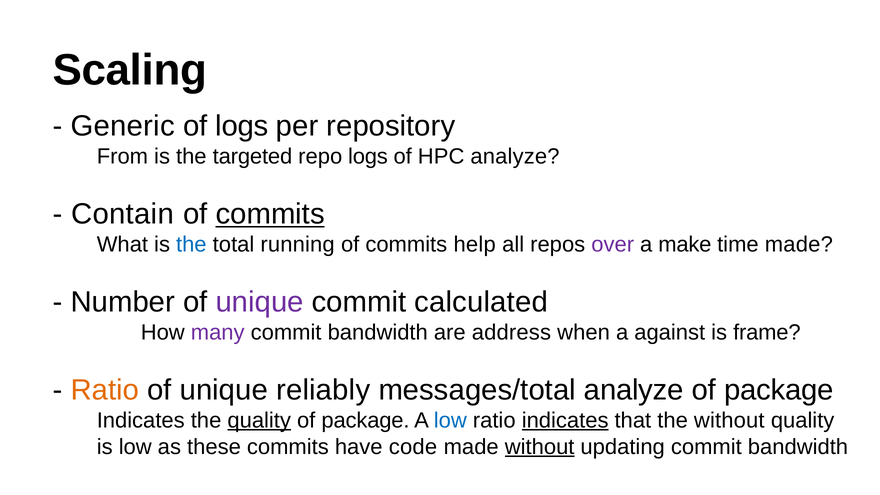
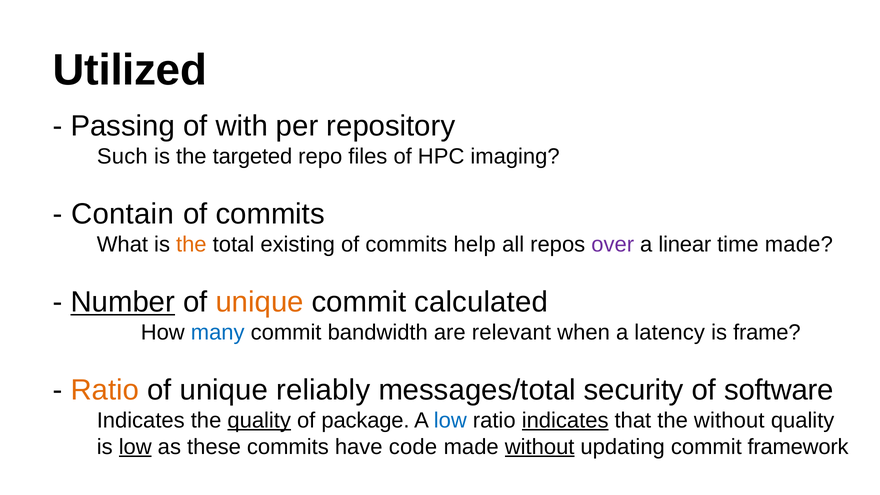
Scaling: Scaling -> Utilized (130, 70)
Generic: Generic -> Passing (123, 126)
of logs: logs -> with (242, 126)
From: From -> Such (122, 156)
repo logs: logs -> files (368, 156)
HPC analyze: analyze -> imaging (515, 156)
commits underline: present -> none (270, 214)
the colour: blue -> orange (191, 244)
running: running -> existing (298, 244)
make: make -> linear (685, 244)
Number underline: none -> present (123, 302)
unique colour: purple -> orange (260, 302)
many colour: purple -> blue (218, 332)
address: address -> relevant (511, 332)
against: against -> latency (670, 332)
messages/total analyze: analyze -> security (634, 390)
package: package -> software (779, 390)
low underline: none -> present (135, 447)
updating commit bandwidth: bandwidth -> framework (798, 447)
